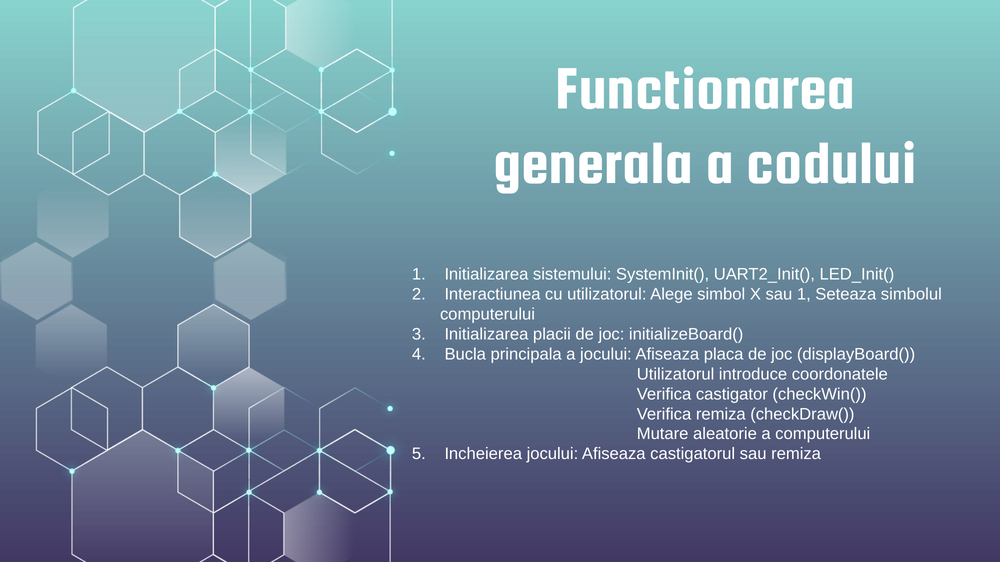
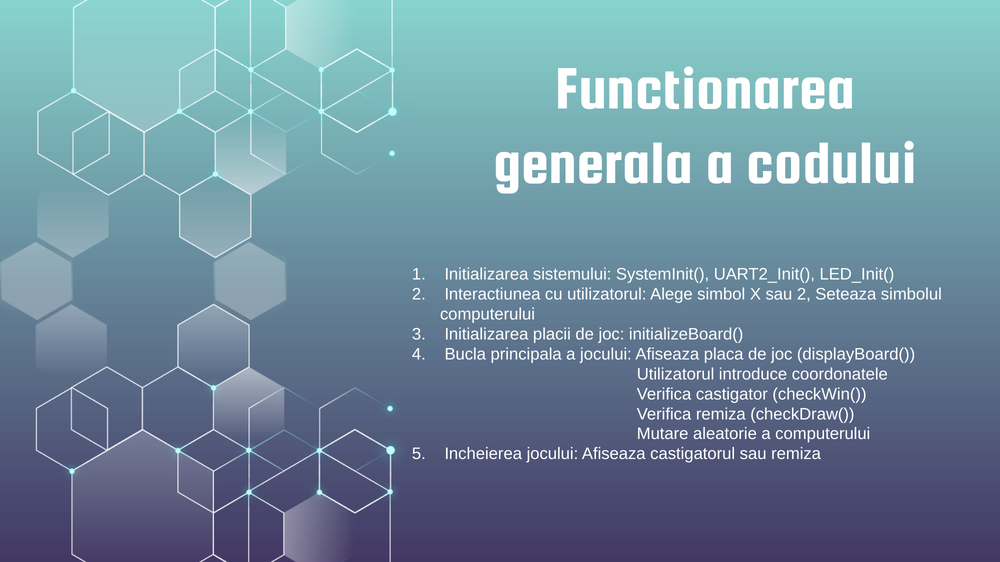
sau 1: 1 -> 2 (804, 294)
